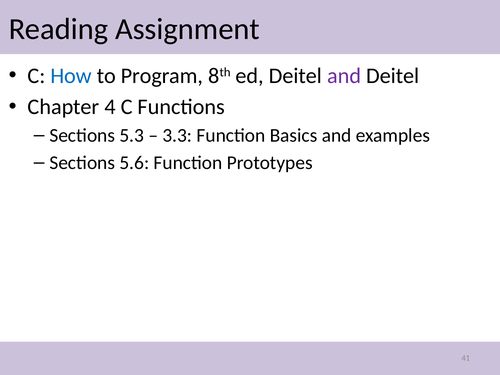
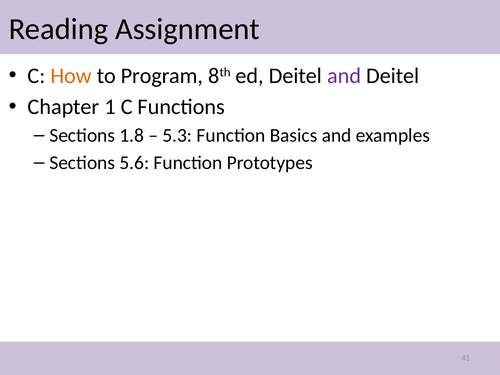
How colour: blue -> orange (71, 76)
4: 4 -> 1 (110, 107)
5.3: 5.3 -> 1.8 (132, 136)
3.3: 3.3 -> 5.3 (177, 136)
